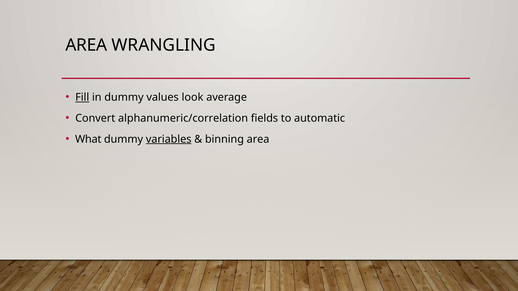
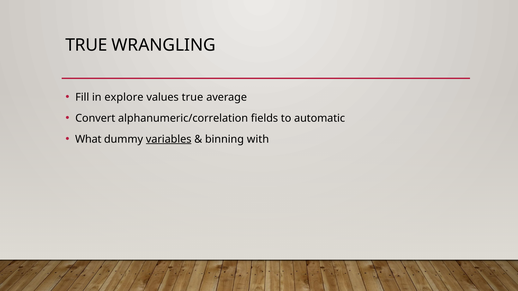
AREA: AREA -> TRUE (86, 45)
Fill underline: present -> none (82, 97)
in dummy: dummy -> explore (124, 97)
values look: look -> true (192, 97)
binning area: area -> with (258, 139)
